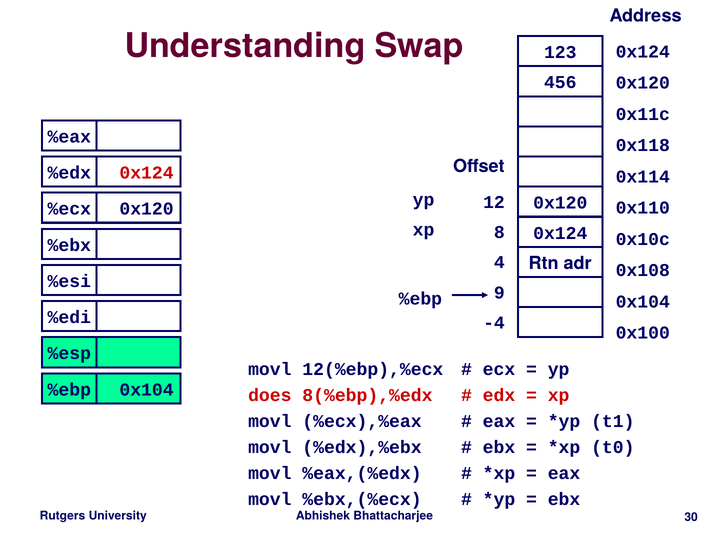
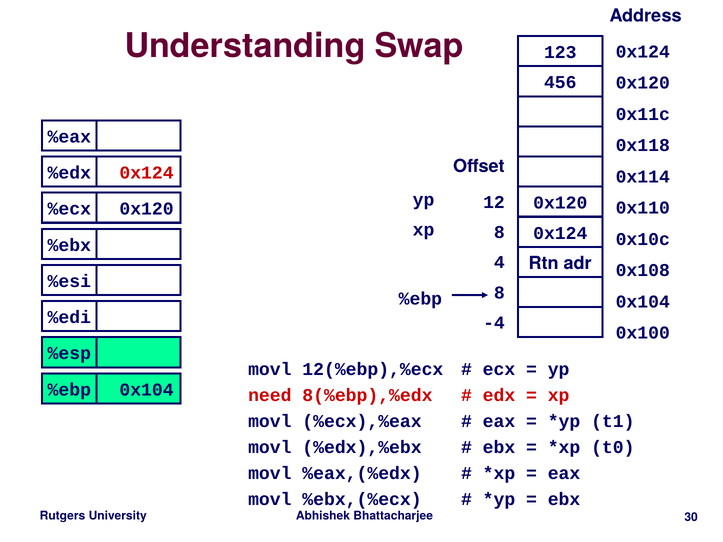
%ebp 9: 9 -> 8 (499, 293)
does: does -> need (270, 395)
